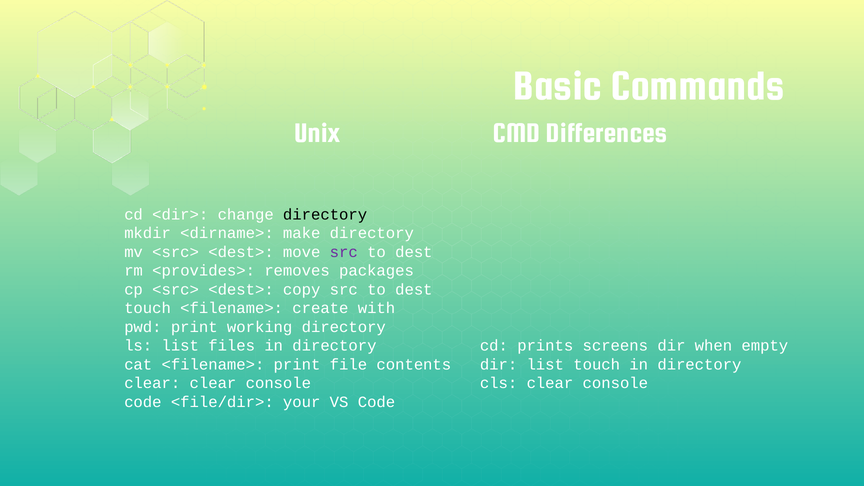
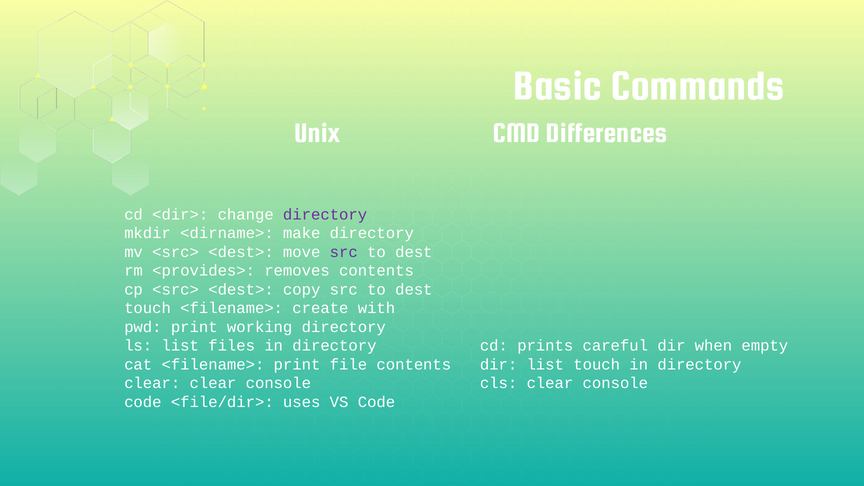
directory colour: black -> purple (325, 215)
removes packages: packages -> contents (376, 271)
screens: screens -> careful (615, 346)
your: your -> uses (302, 402)
